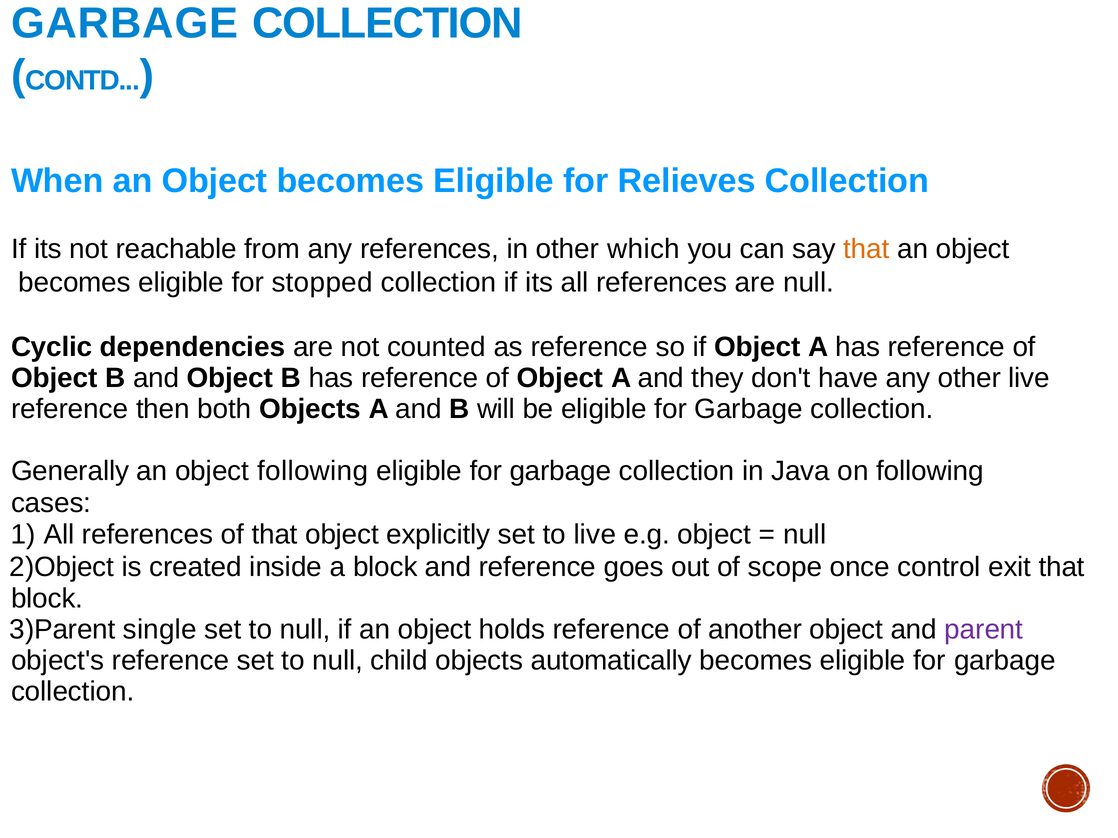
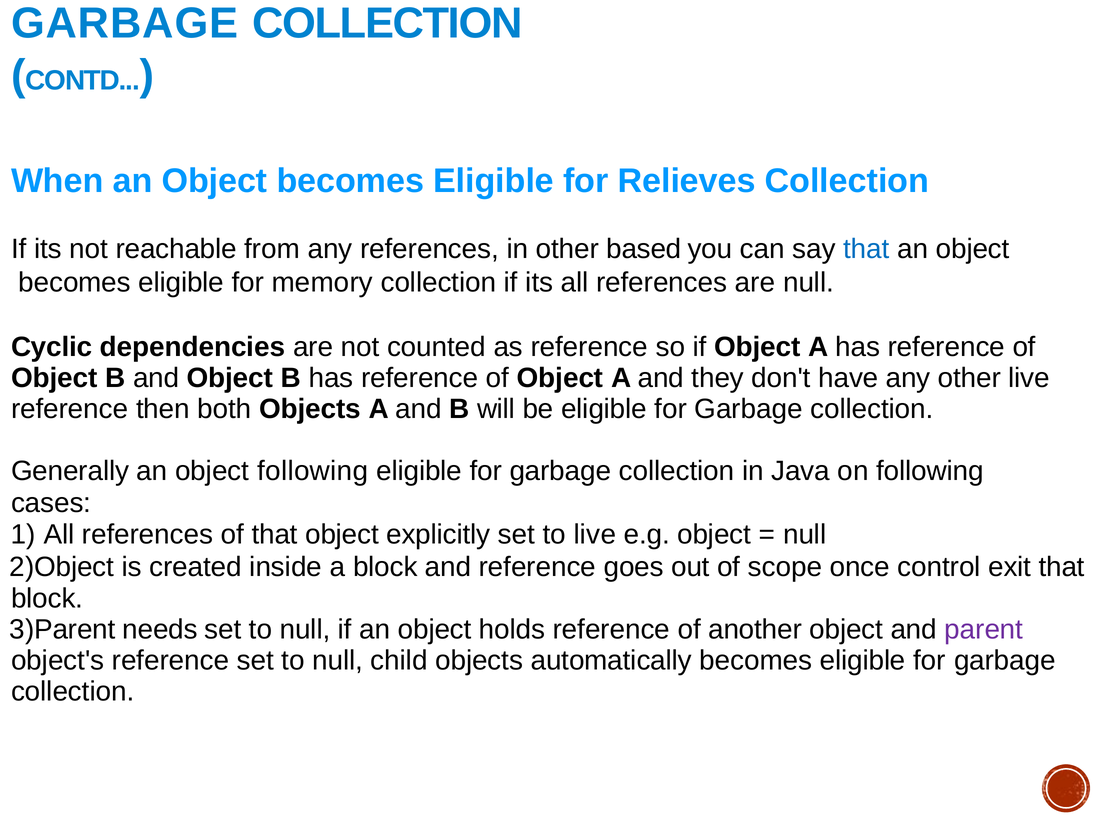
which: which -> based (644, 249)
that colour: orange -> blue (867, 249)
stopped: stopped -> memory (322, 283)
single: single -> needs (160, 630)
